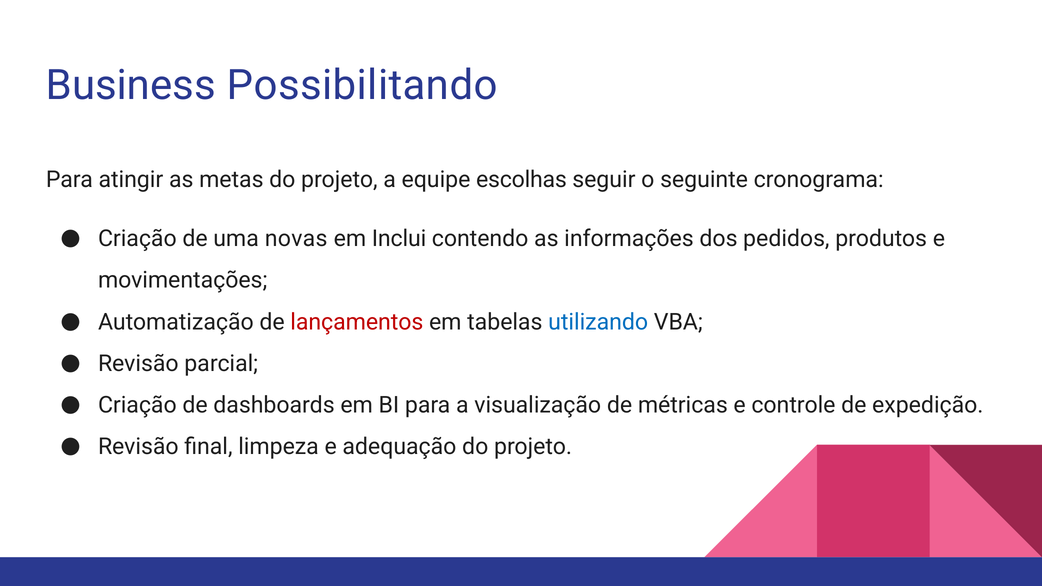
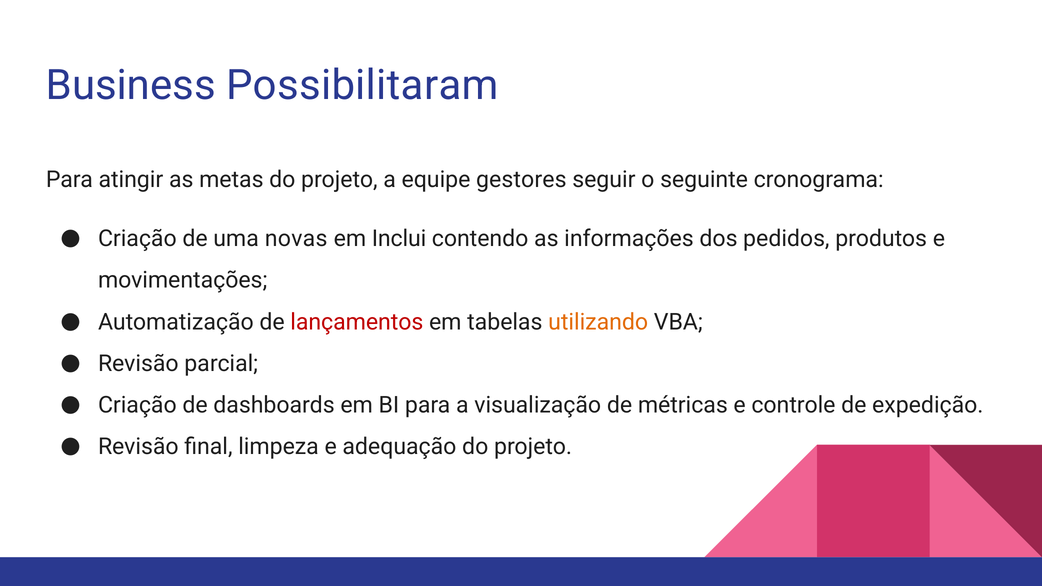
Possibilitando: Possibilitando -> Possibilitaram (362, 85)
escolhas: escolhas -> gestores (521, 180)
utilizando colour: blue -> orange (598, 322)
